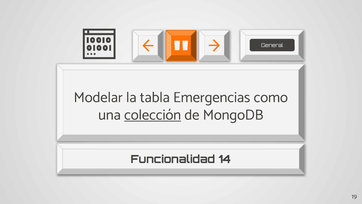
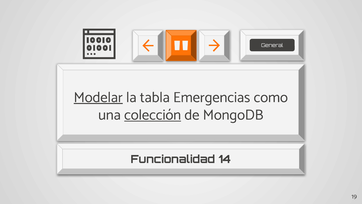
Modelar underline: none -> present (98, 97)
